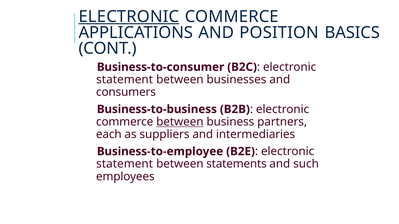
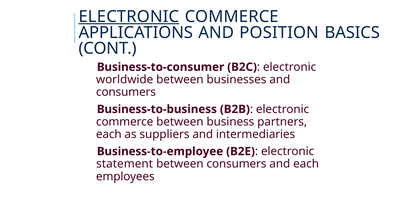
statement: statement -> worldwide (125, 80)
between underline: present -> none (180, 122)
between statements: statements -> consumers (236, 164)
and such: such -> each (306, 164)
